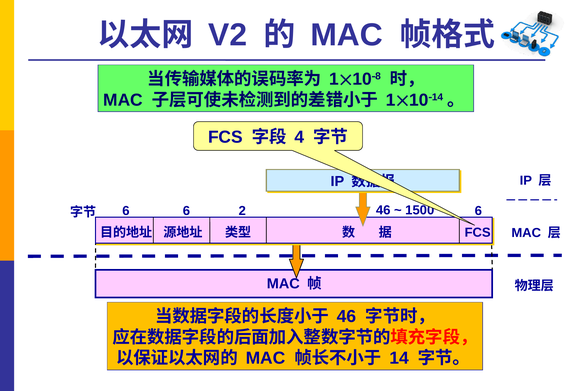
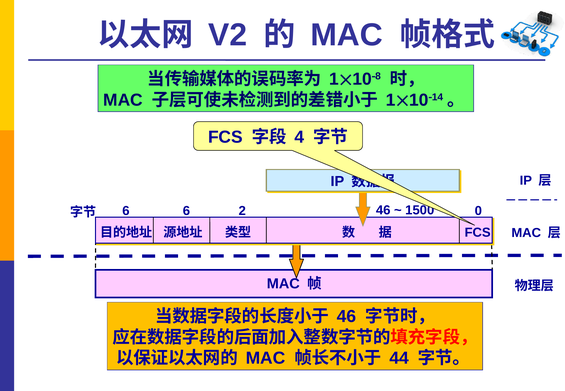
6: 6 -> 0 (478, 211)
14: 14 -> 44 (399, 358)
